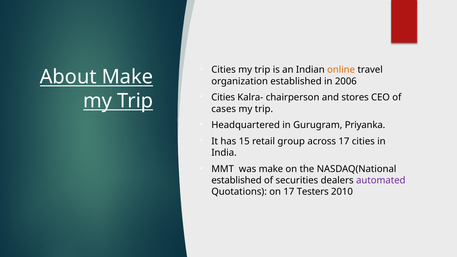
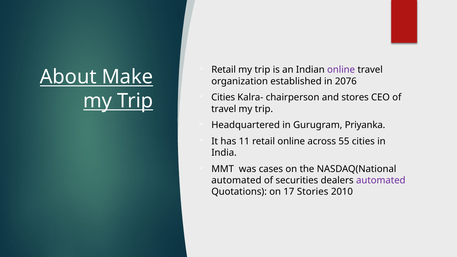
Cities: Cities -> Retail (224, 70)
online colour: orange -> purple (341, 70)
2006: 2006 -> 2076 (346, 81)
cases: cases -> travel (224, 109)
15: 15 -> 11 (244, 141)
retail group: group -> online (291, 141)
across 17: 17 -> 55 (344, 141)
was make: make -> cases (271, 169)
established: established -> automated (236, 180)
Testers: Testers -> Stories (313, 192)
